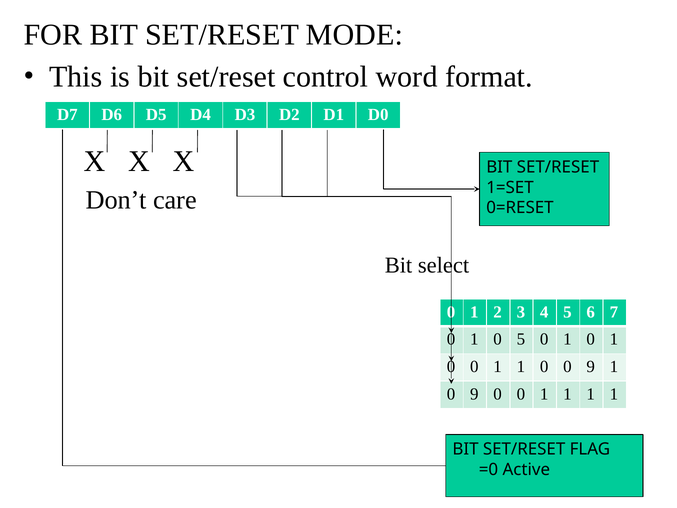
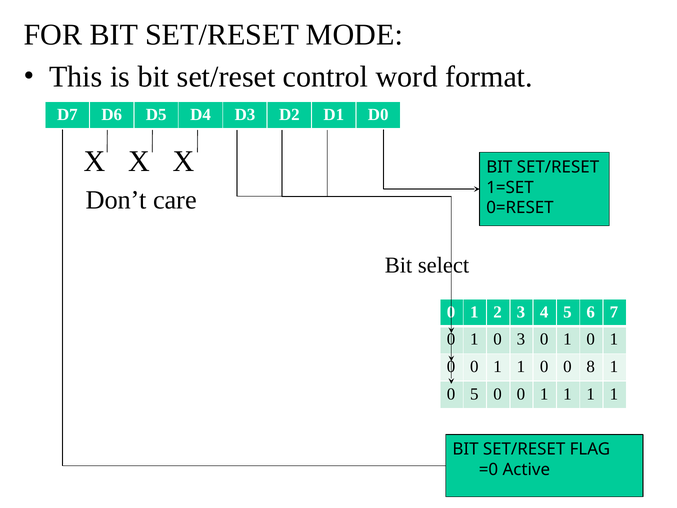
0 5: 5 -> 3 (521, 339)
0 0 9: 9 -> 8 (591, 366)
9: 9 -> 5 (474, 394)
